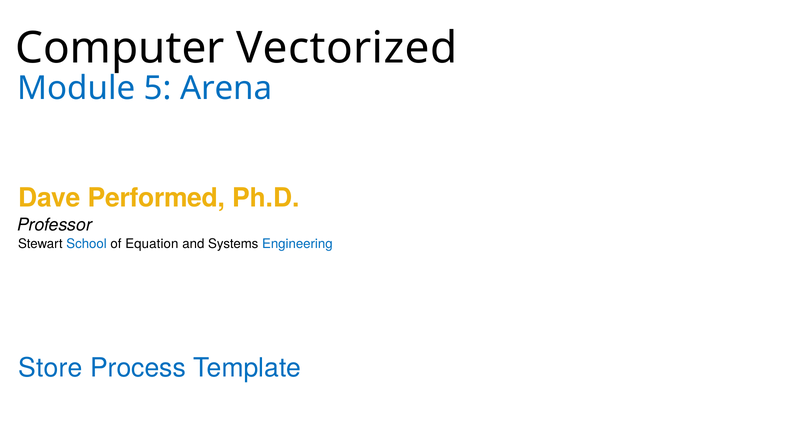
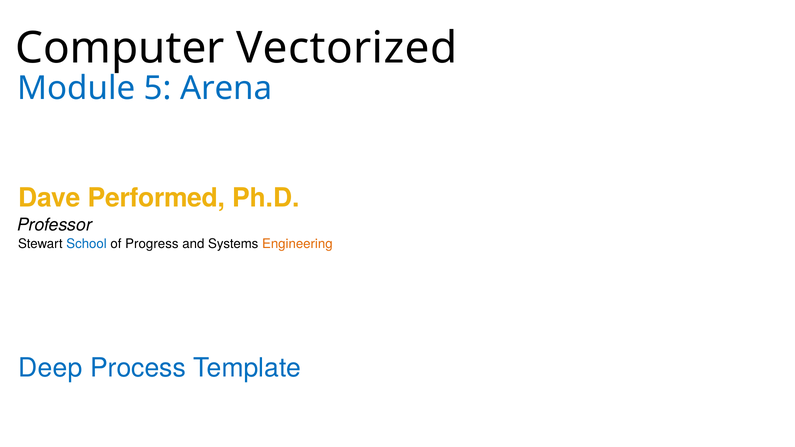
Equation: Equation -> Progress (152, 244)
Engineering colour: blue -> orange (297, 244)
Store: Store -> Deep (50, 368)
